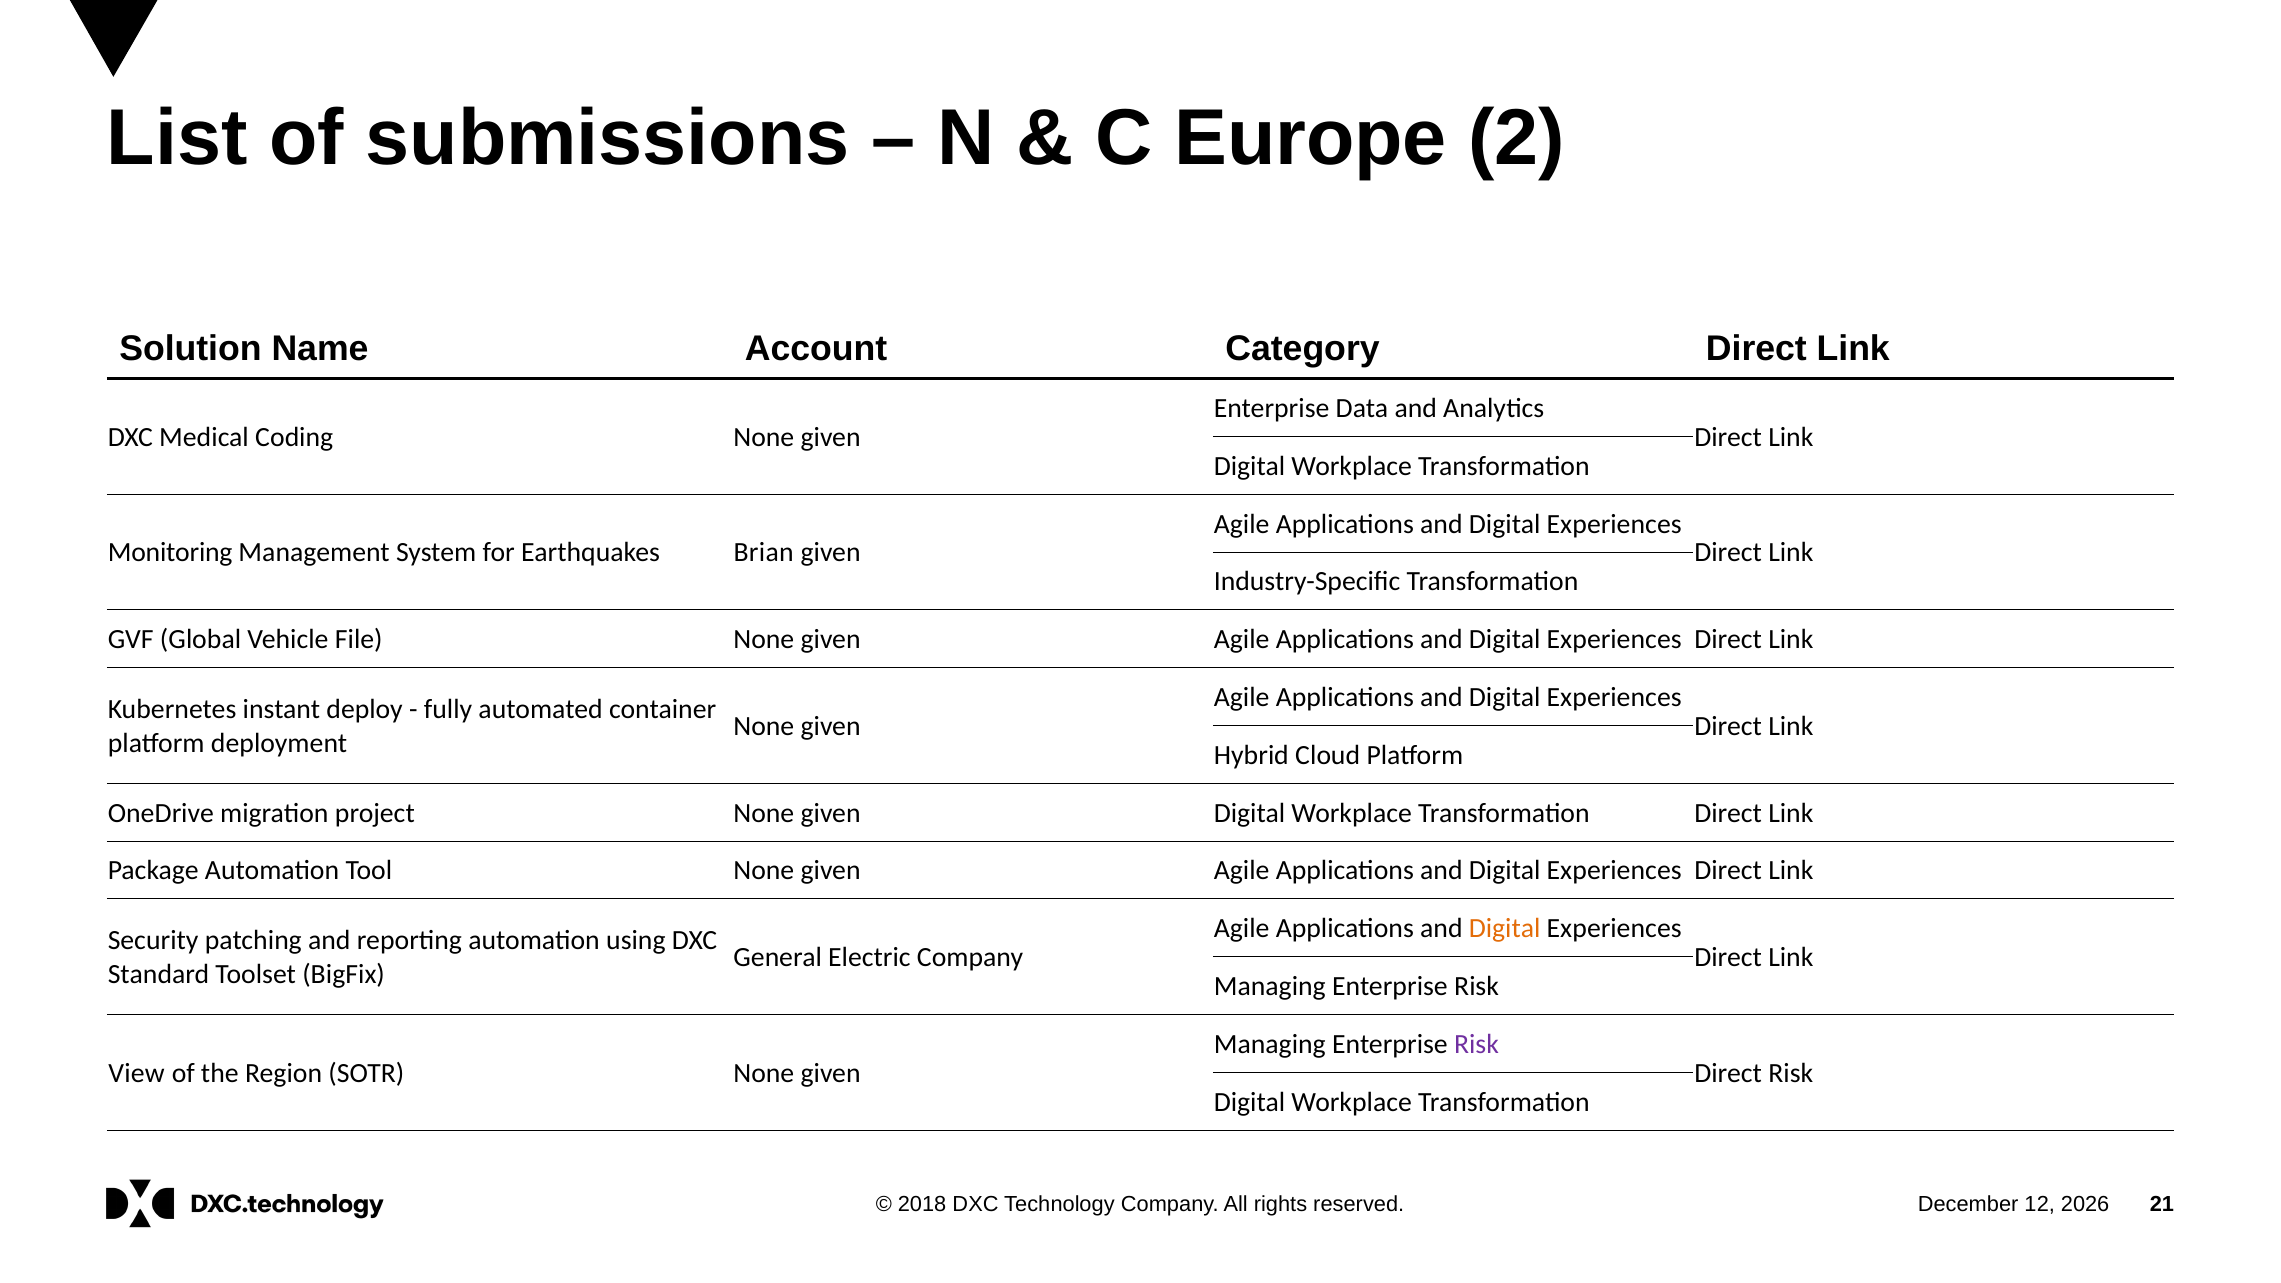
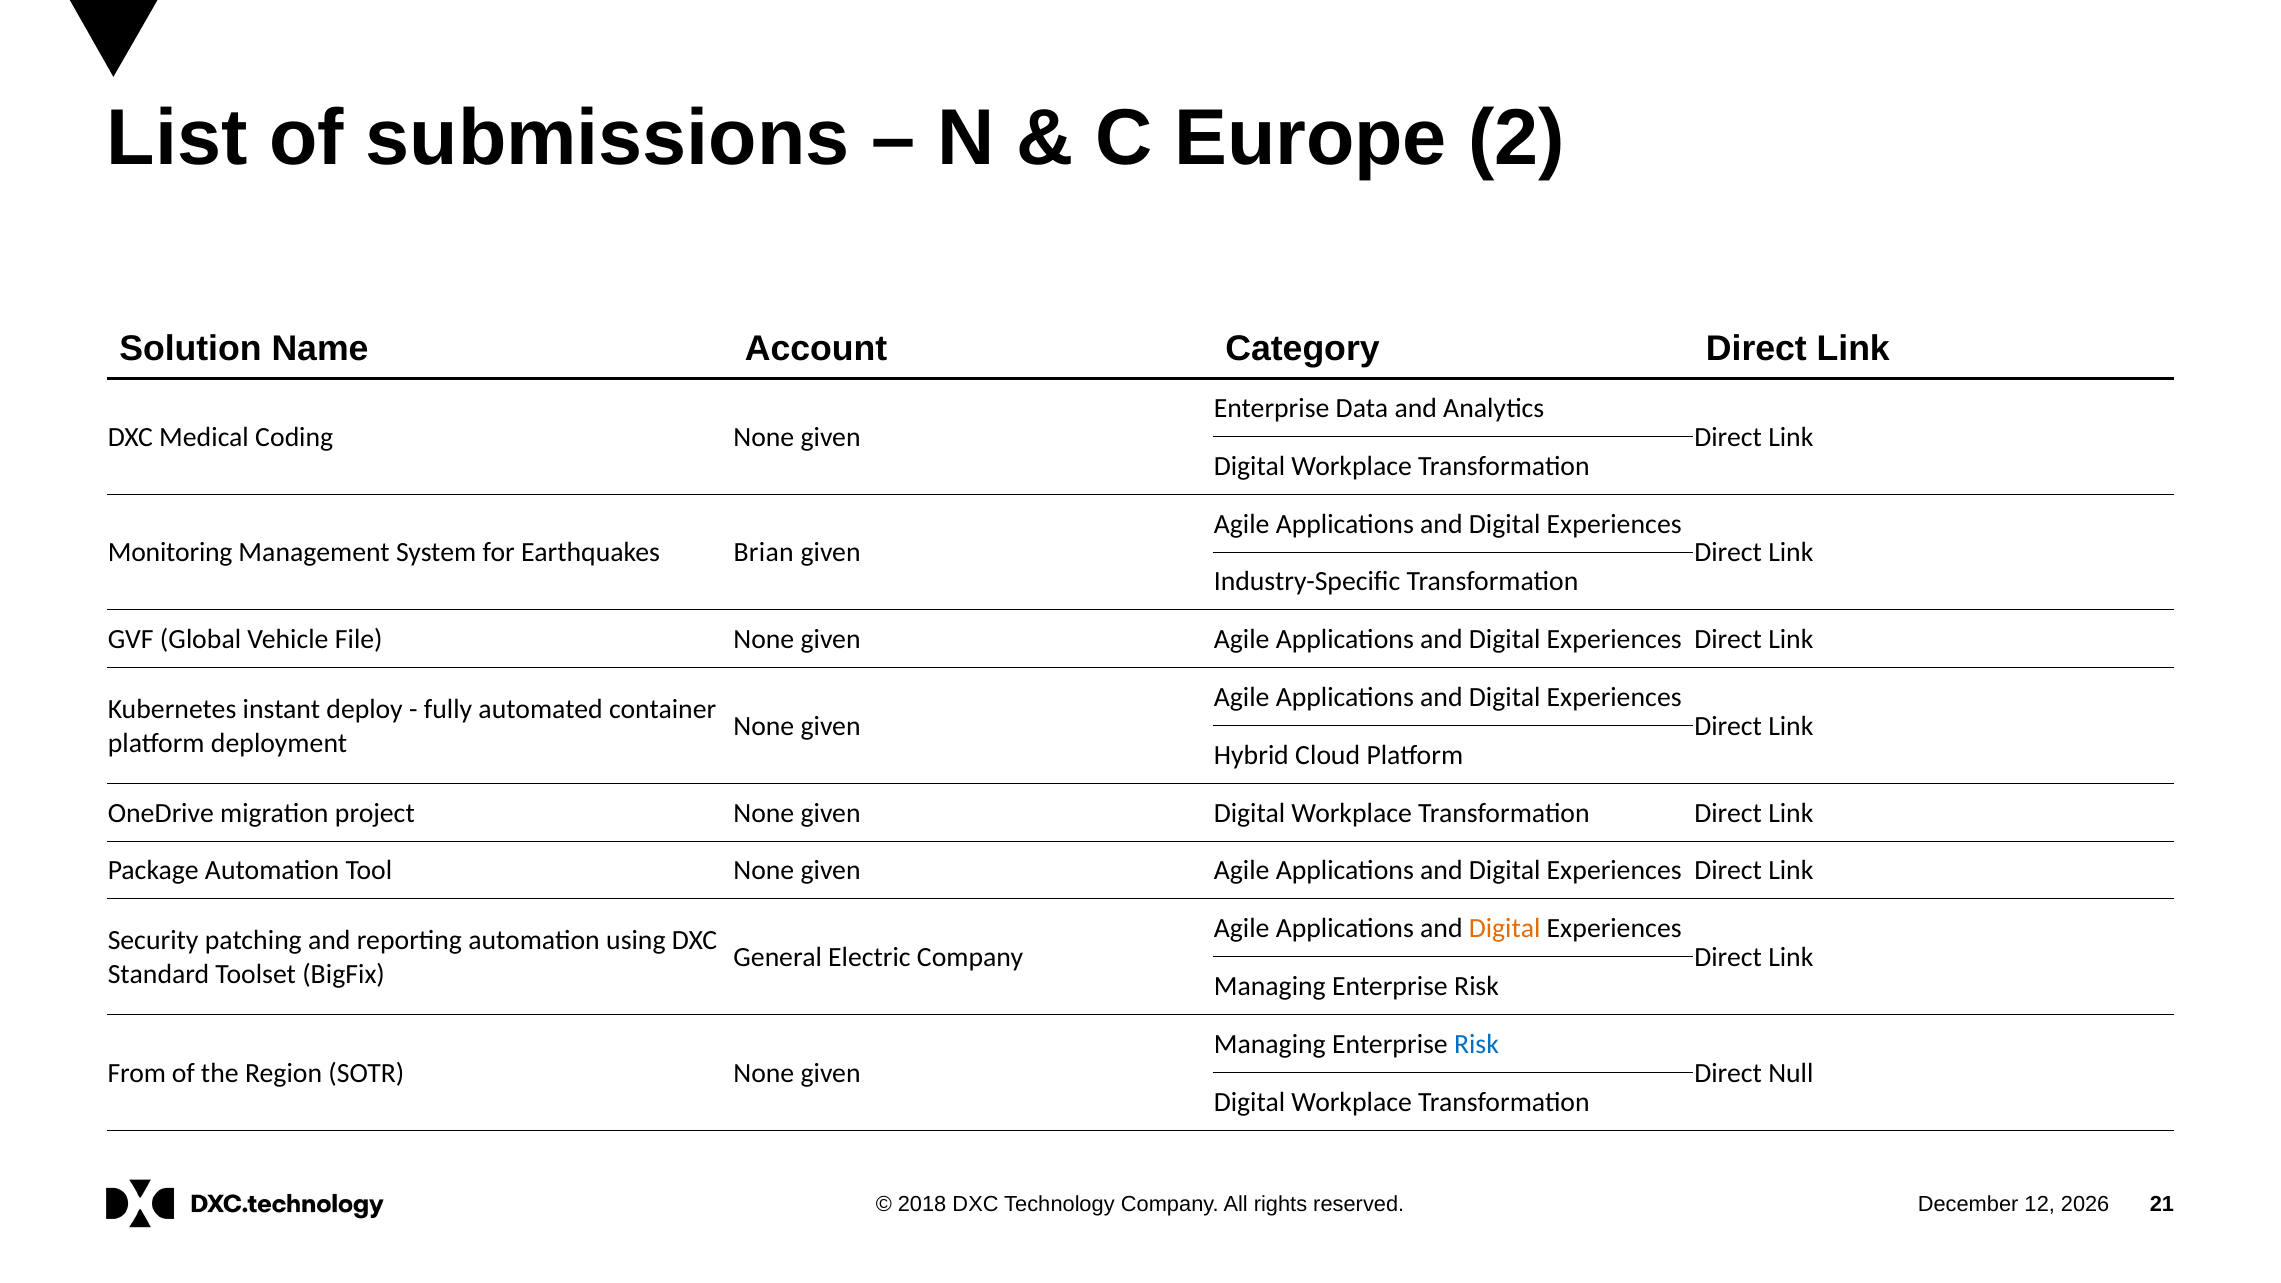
Risk colour: purple -> blue (1477, 1044)
View: View -> From (137, 1073)
Direct Risk: Risk -> Null (1791, 1073)
